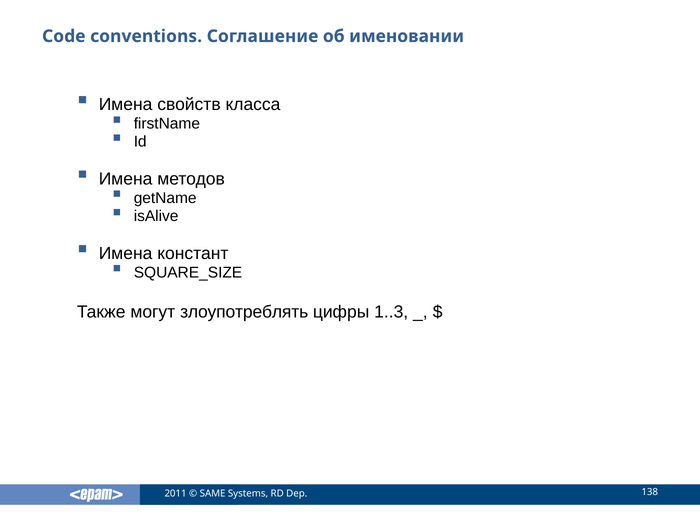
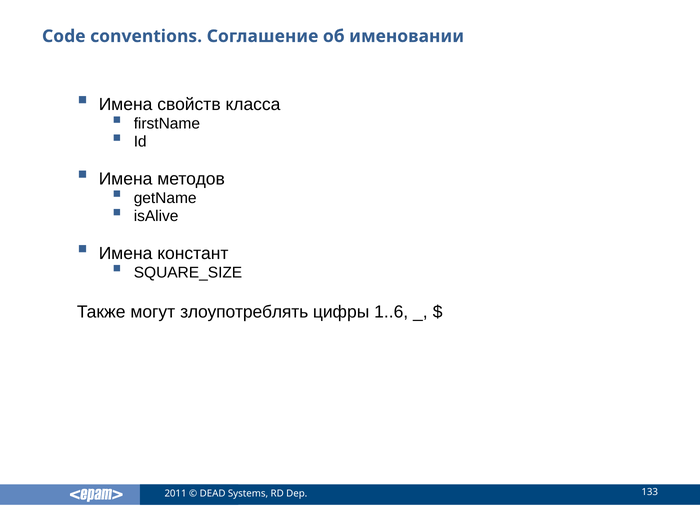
1..3: 1..3 -> 1..6 (391, 312)
SAME: SAME -> DEAD (213, 494)
138: 138 -> 133 (650, 492)
